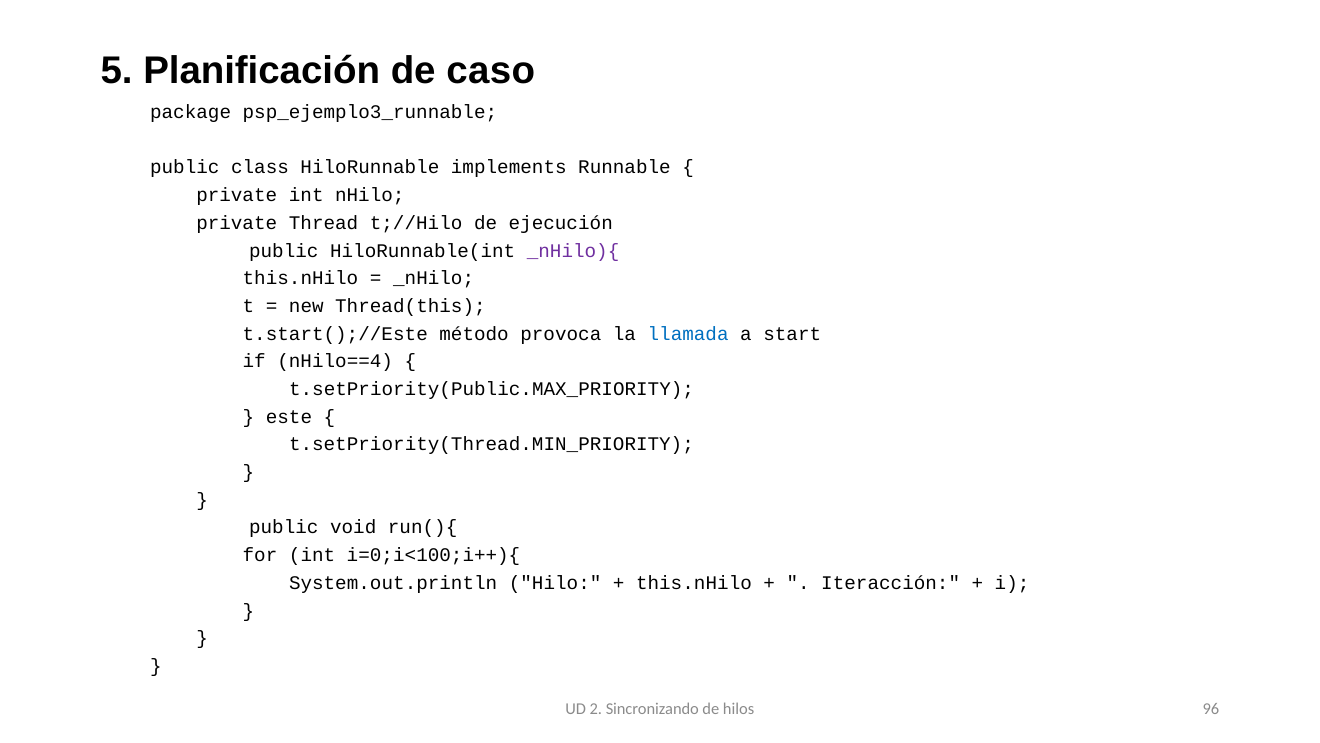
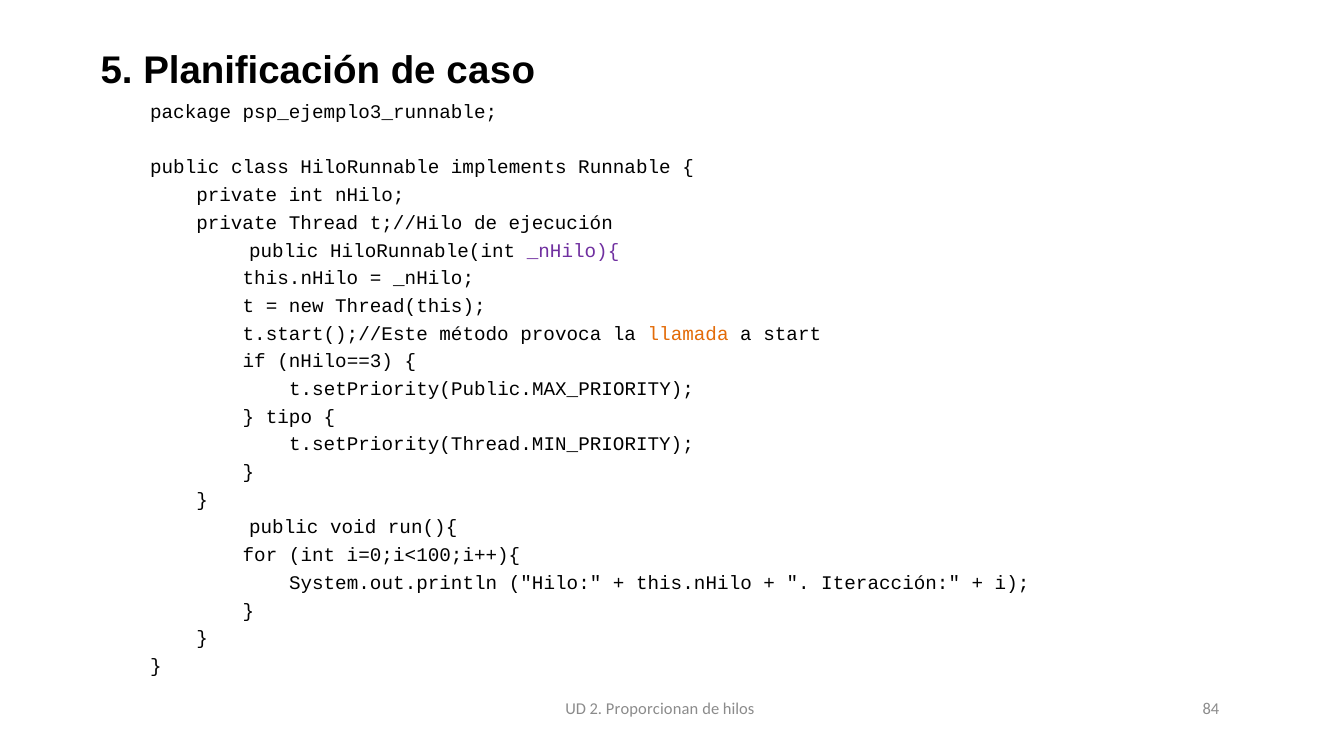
llamada colour: blue -> orange (688, 334)
nHilo==4: nHilo==4 -> nHilo==3 (335, 361)
este: este -> tipo (289, 417)
Sincronizando: Sincronizando -> Proporcionan (652, 709)
96: 96 -> 84 (1211, 709)
